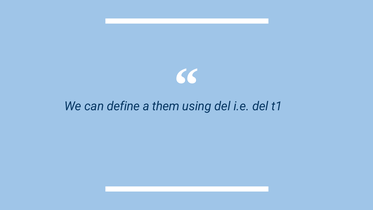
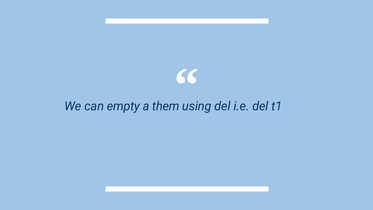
define: define -> empty (123, 106)
